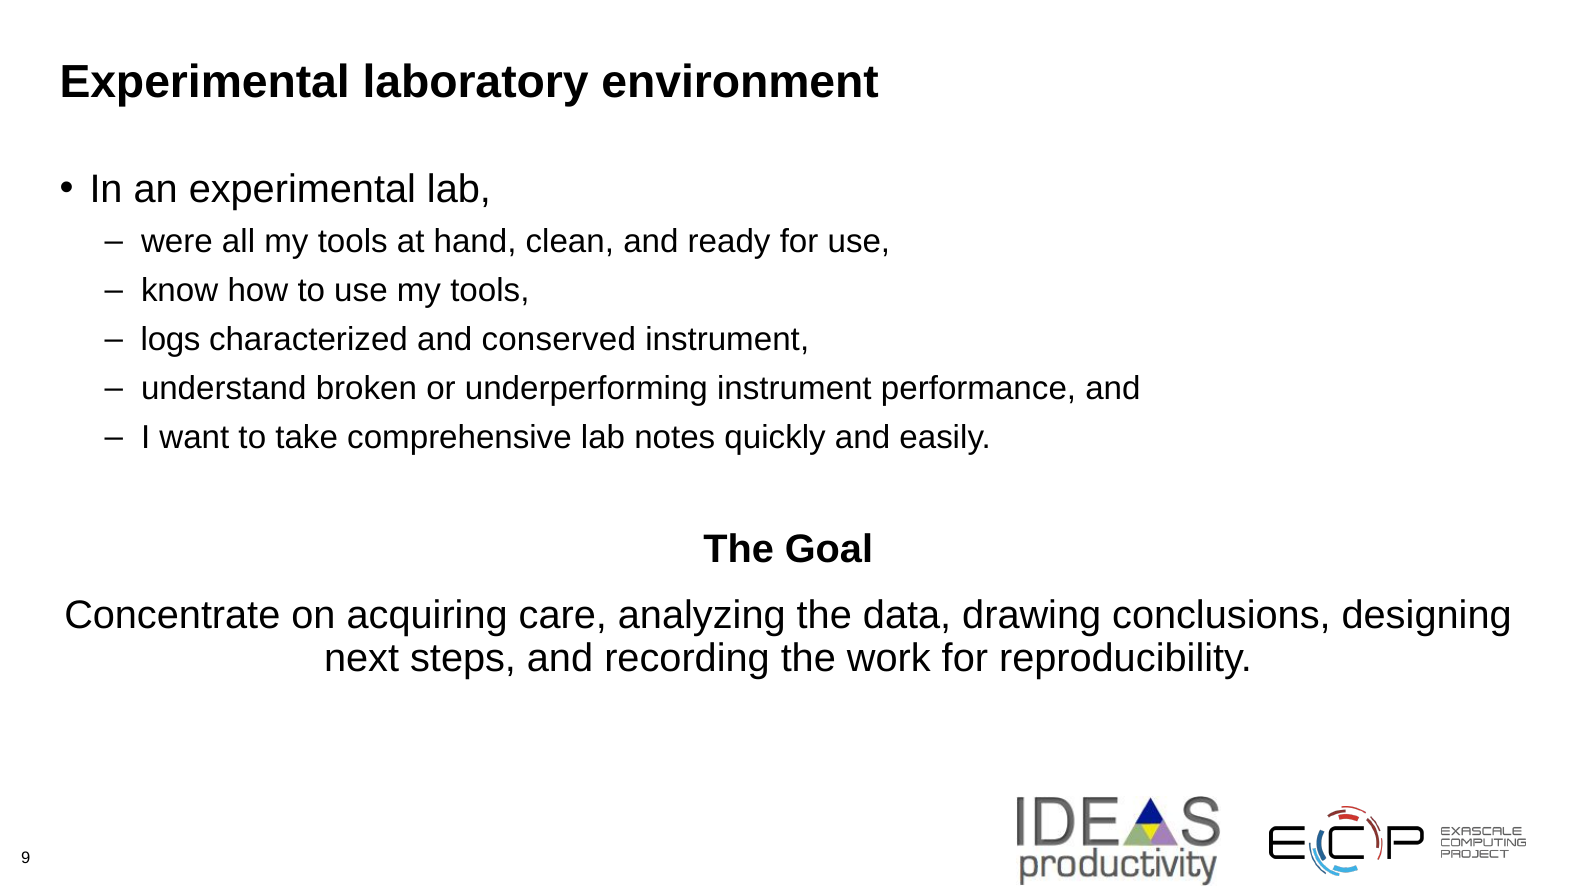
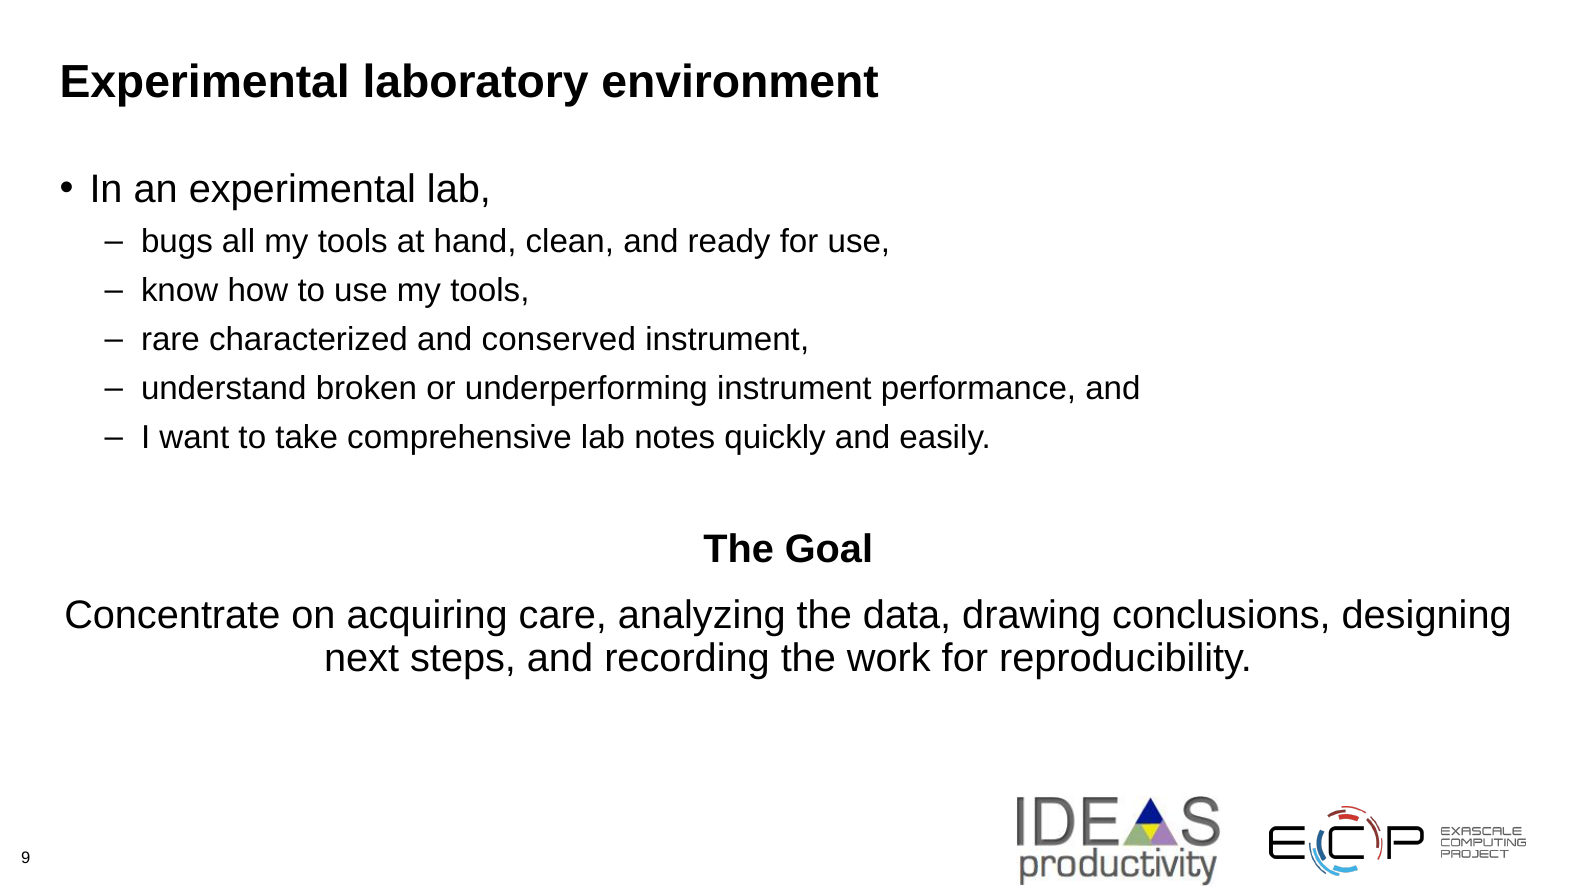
were: were -> bugs (177, 242)
logs: logs -> rare (170, 340)
